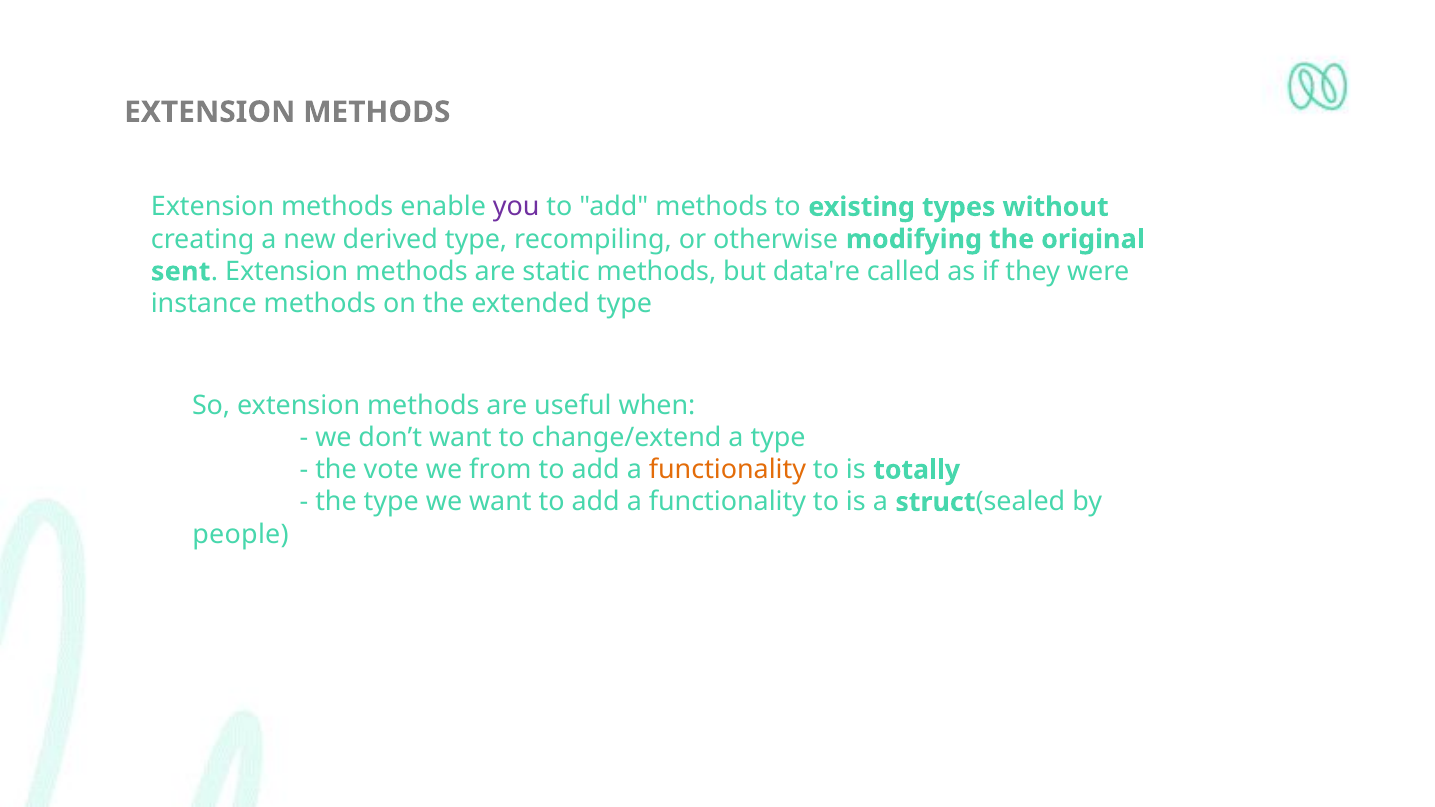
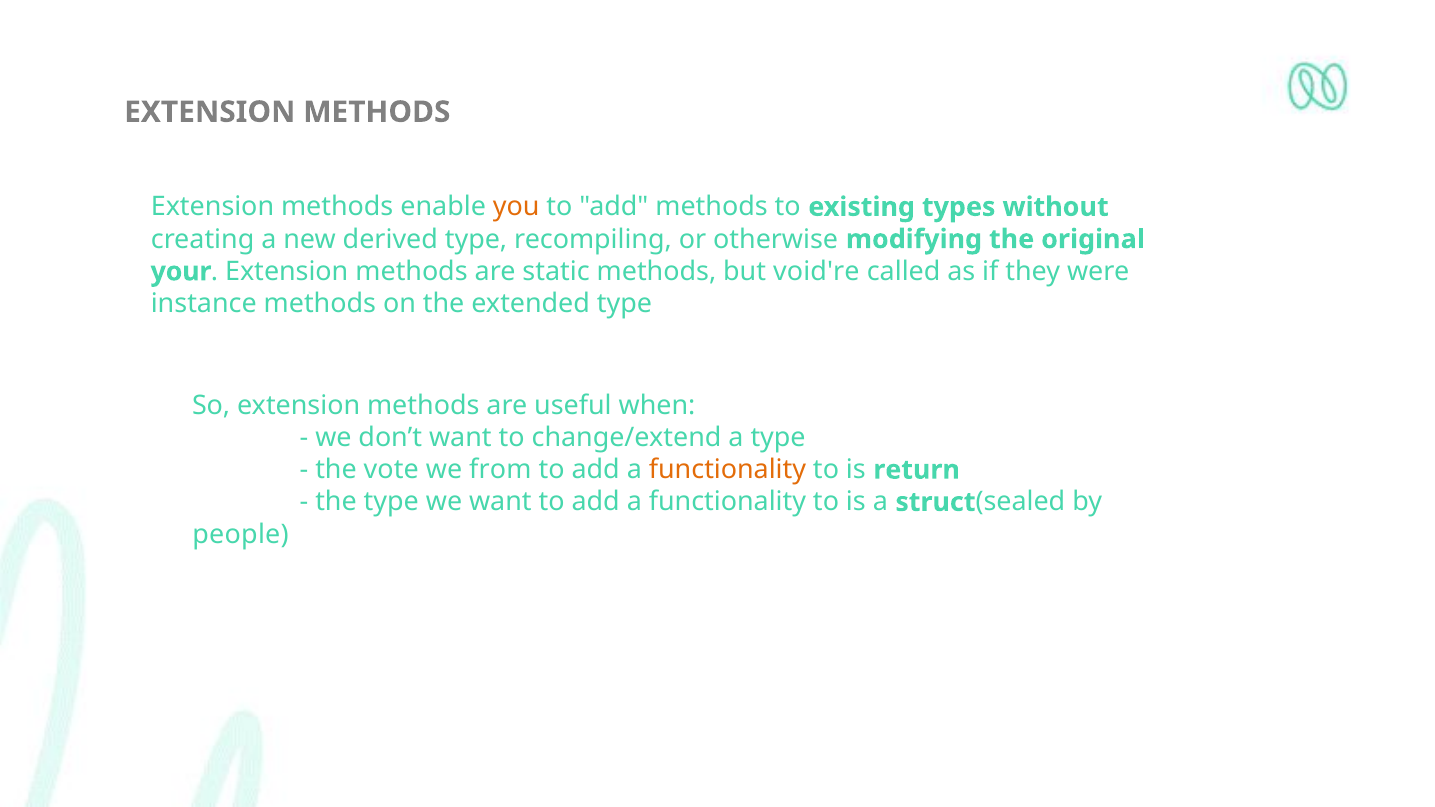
you colour: purple -> orange (516, 207)
sent: sent -> your (181, 272)
data're: data're -> void're (816, 272)
totally: totally -> return (917, 470)
